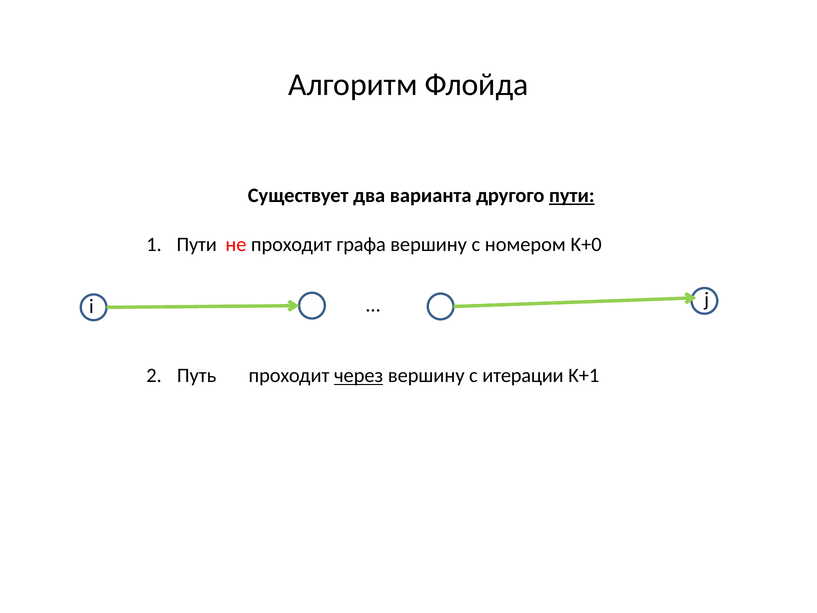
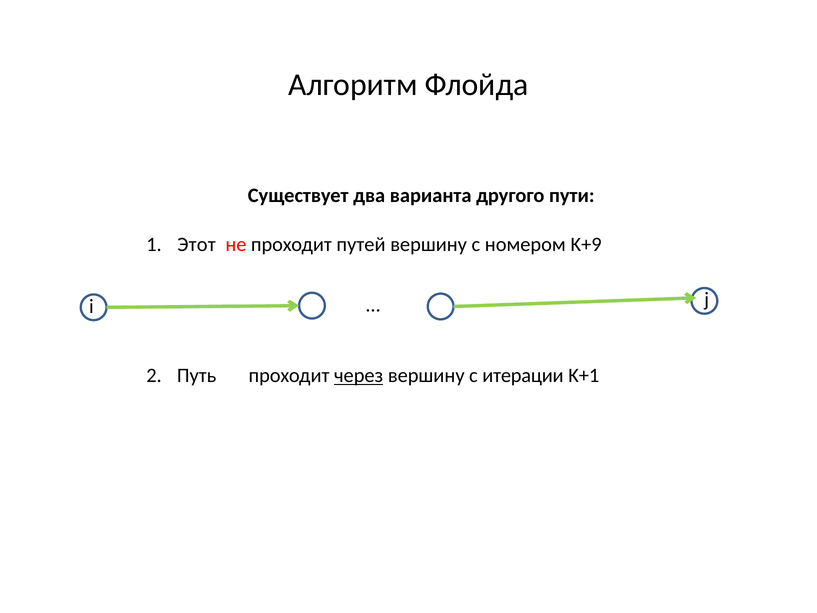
пути underline: present -> none (572, 195)
Пути: Пути -> Этот (197, 244)
графа: графа -> путей (361, 244)
K+0: K+0 -> K+9 (586, 244)
